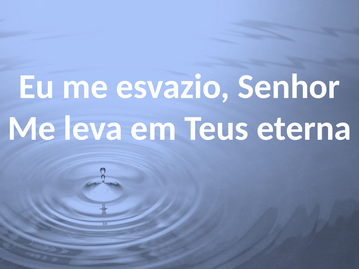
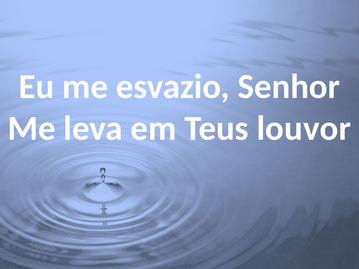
eterna: eterna -> louvor (304, 128)
